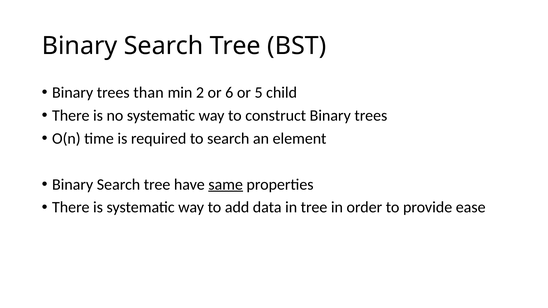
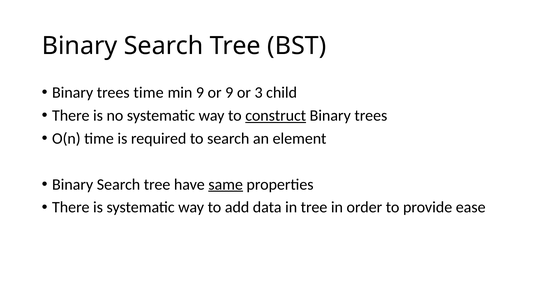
trees than: than -> time (149, 93)
min 2: 2 -> 9 (200, 93)
or 6: 6 -> 9 (229, 93)
5: 5 -> 3 (259, 93)
construct underline: none -> present (276, 116)
